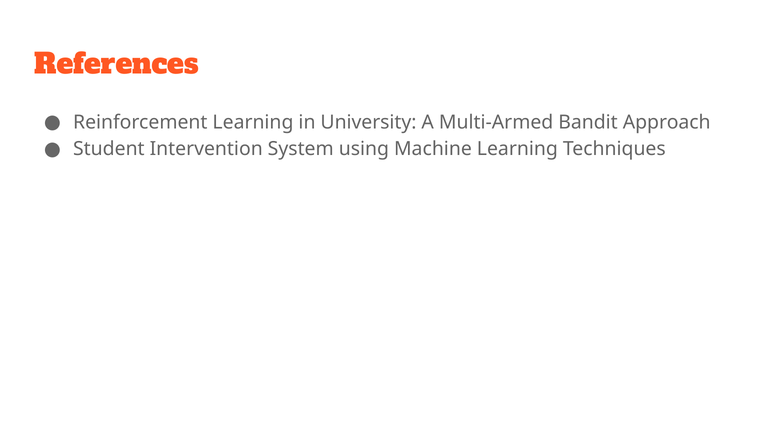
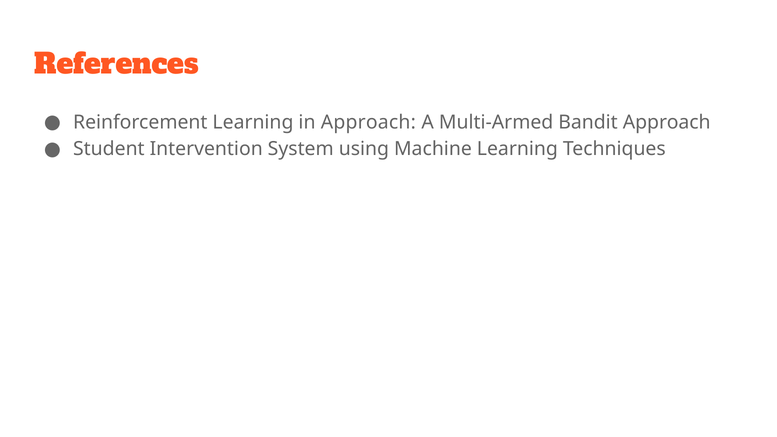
in University: University -> Approach (368, 122)
